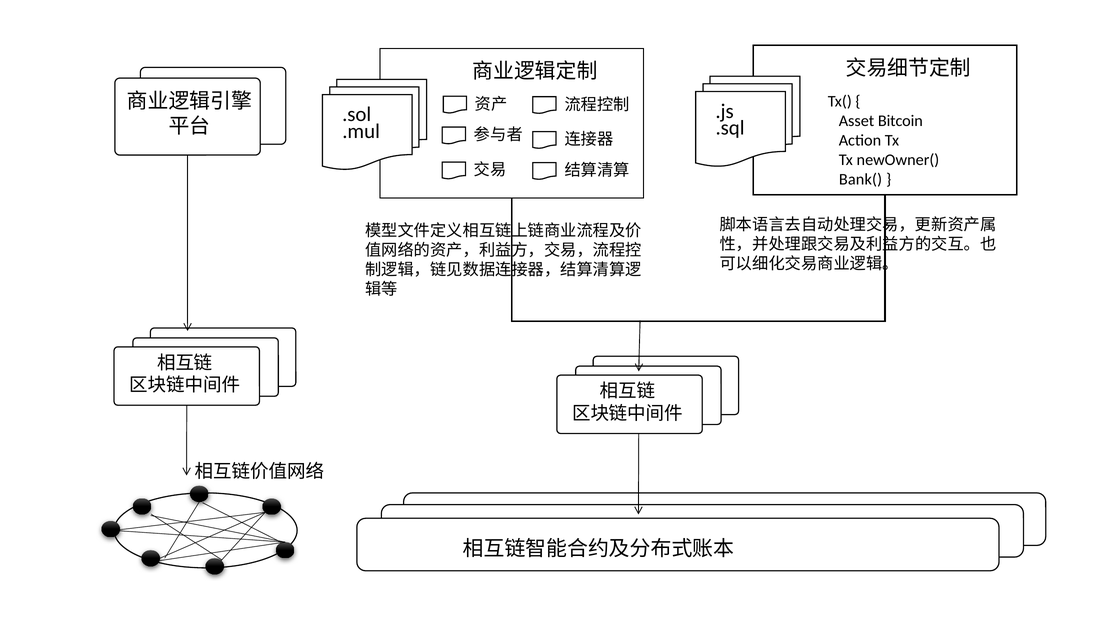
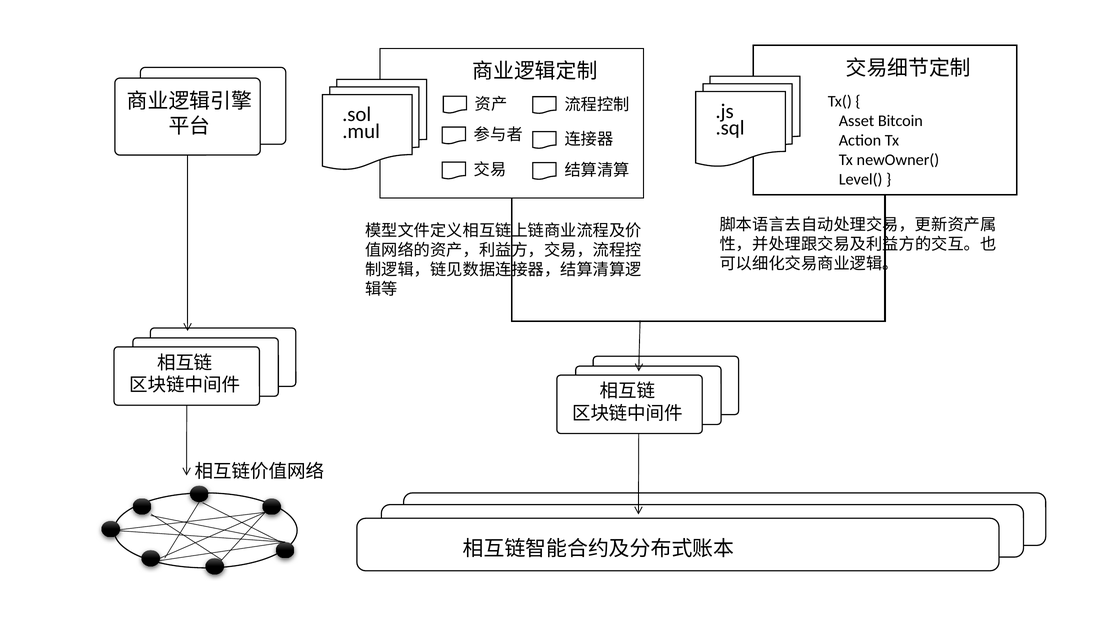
Bank(: Bank( -> Level( (861, 179)
